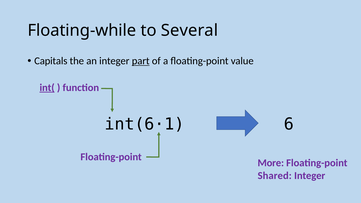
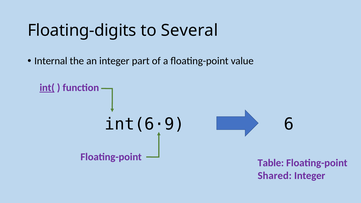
Floating-while: Floating-while -> Floating-digits (82, 30)
Capitals: Capitals -> Internal (51, 61)
part underline: present -> none (141, 61)
int(6·1: int(6·1 -> int(6·9 (144, 124)
More: More -> Table (271, 163)
